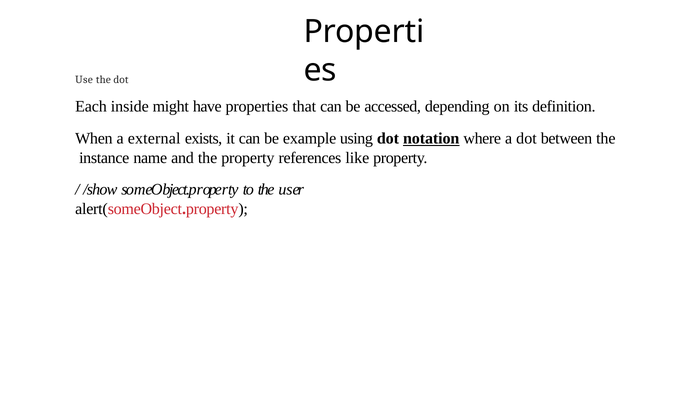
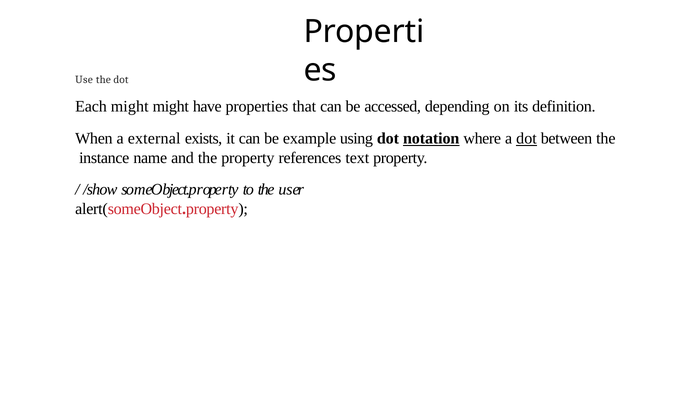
Each inside: inside -> might (130, 107)
dot underline: none -> present (526, 138)
like: like -> text (357, 158)
